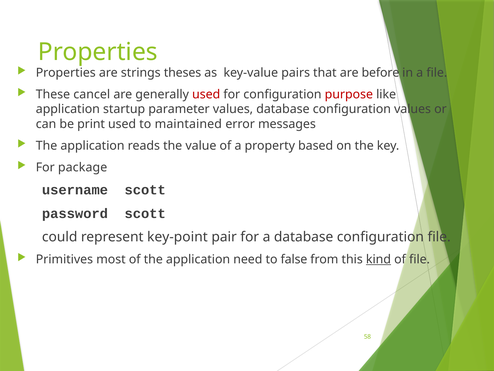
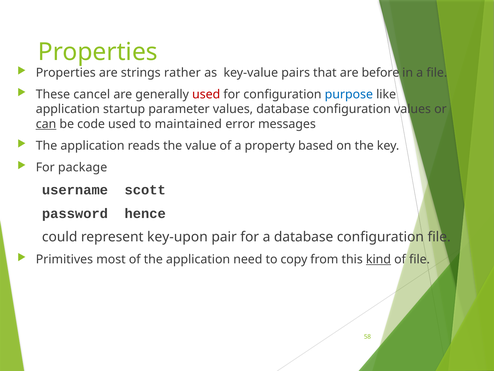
theses: theses -> rather (182, 72)
purpose colour: red -> blue (349, 94)
can underline: none -> present (46, 124)
print: print -> code (91, 124)
password scott: scott -> hence (145, 213)
key-point: key-point -> key-upon (177, 237)
false: false -> copy (294, 259)
